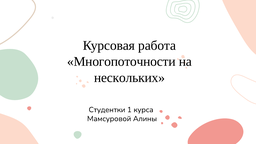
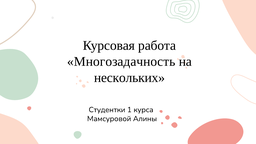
Многопоточности: Многопоточности -> Многозадачность (121, 62)
